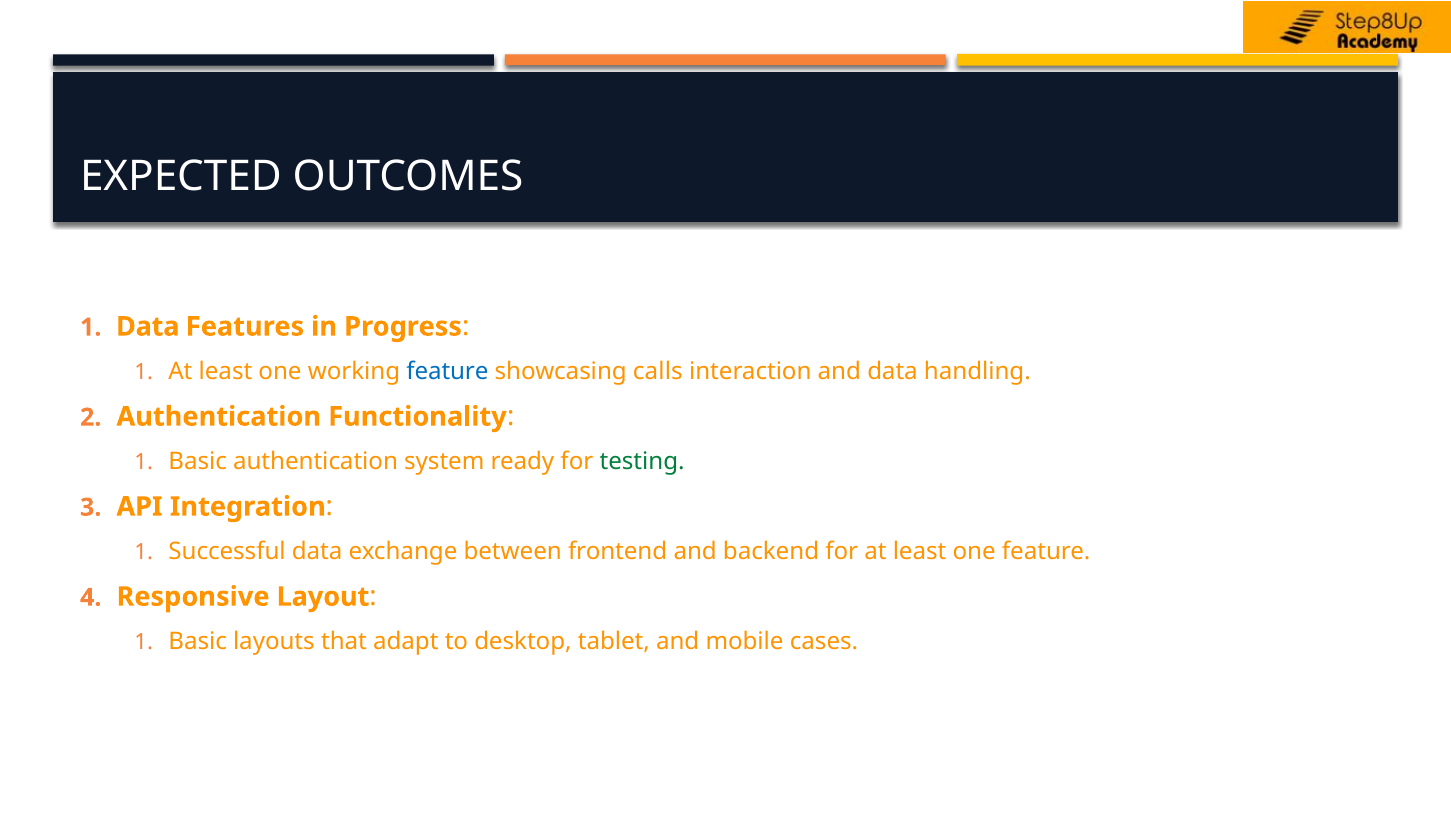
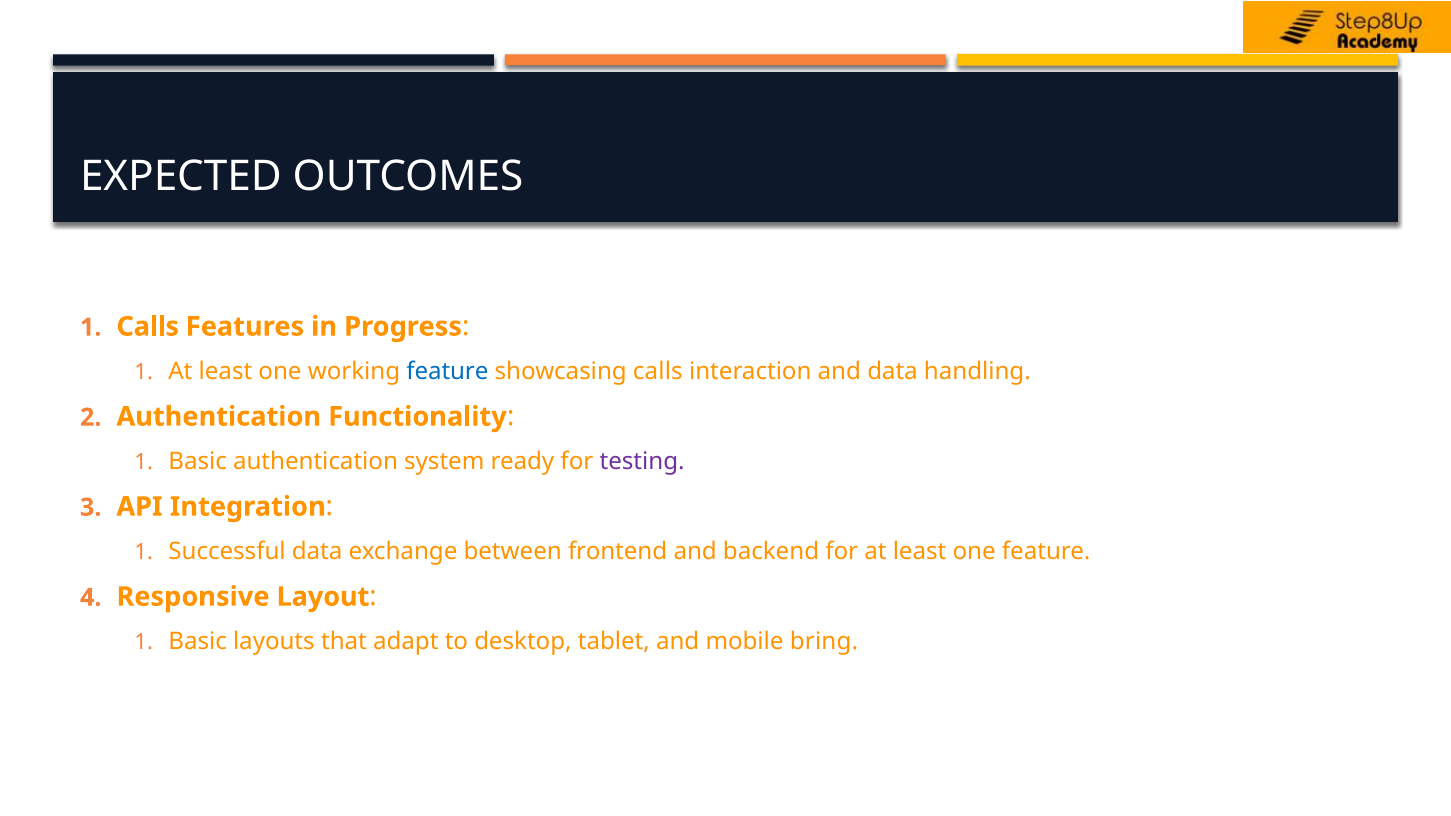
Data: Data -> Calls (148, 327)
testing colour: green -> purple (642, 461)
cases: cases -> bring (824, 641)
